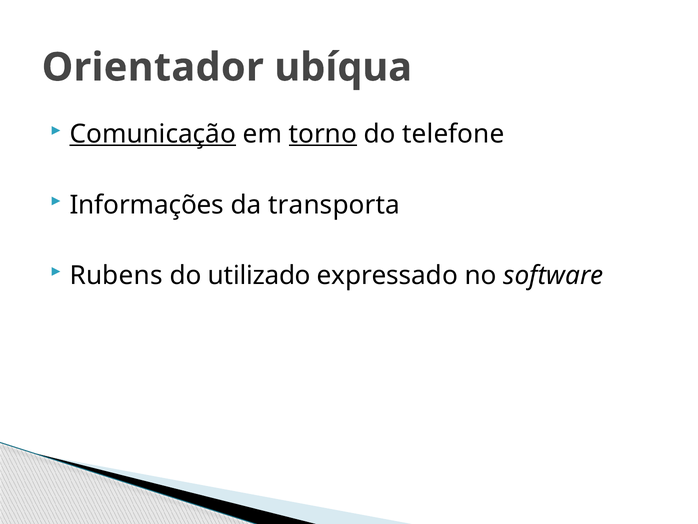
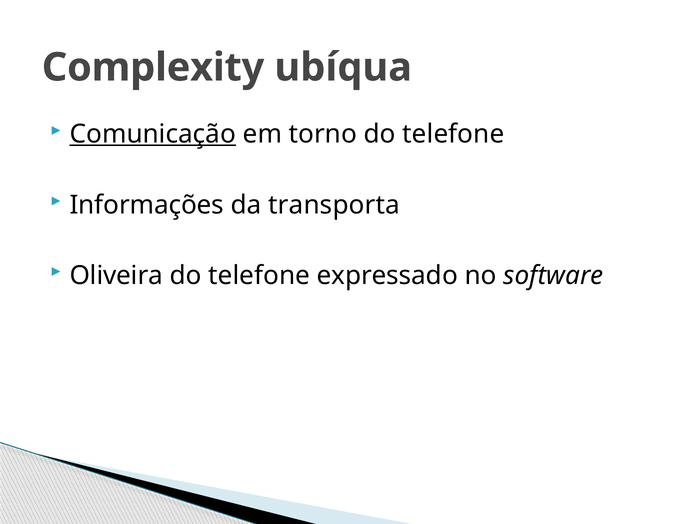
Orientador: Orientador -> Complexity (153, 67)
torno underline: present -> none (323, 134)
Rubens: Rubens -> Oliveira (116, 275)
utilizado: utilizado -> telefone (259, 275)
